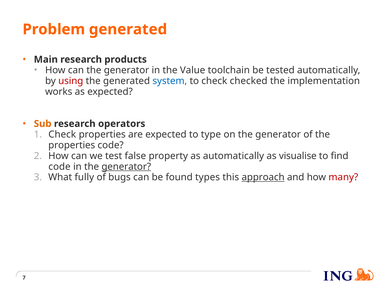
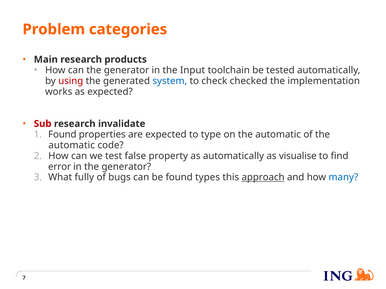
Problem generated: generated -> categories (128, 29)
Value: Value -> Input (193, 70)
Sub colour: orange -> red (43, 124)
operators: operators -> invalidate (122, 124)
Check: Check -> Found (62, 135)
on the generator: generator -> automatic (278, 135)
properties: properties -> automatic (72, 145)
code: code -> error (60, 167)
generator underline: present -> none (126, 167)
many colour: red -> blue (343, 178)
